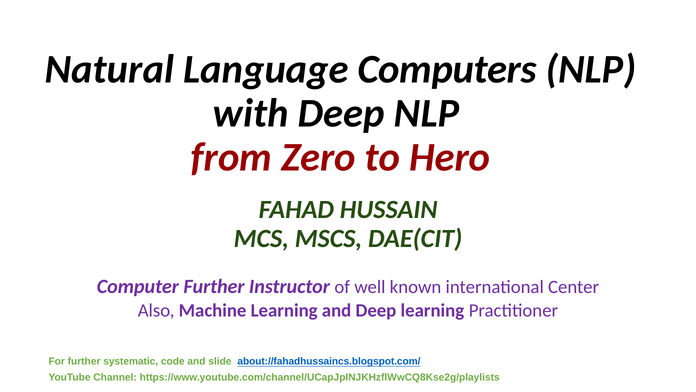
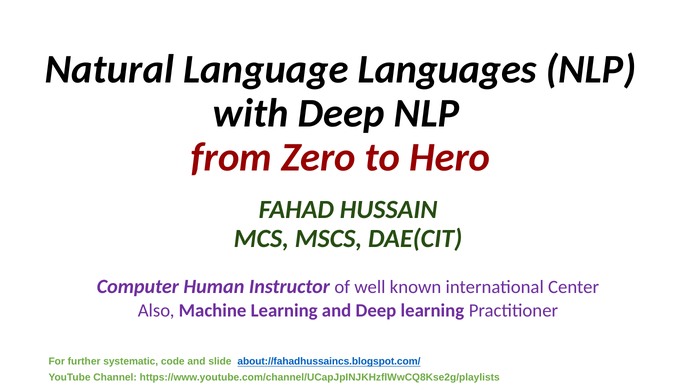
Computers: Computers -> Languages (447, 69)
Computer Further: Further -> Human (214, 286)
